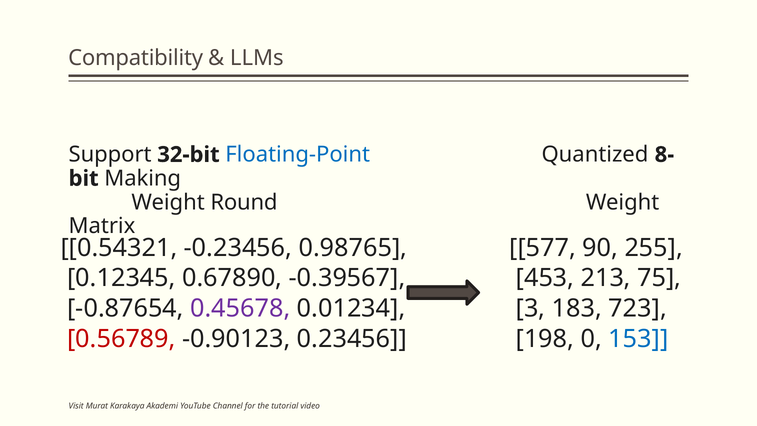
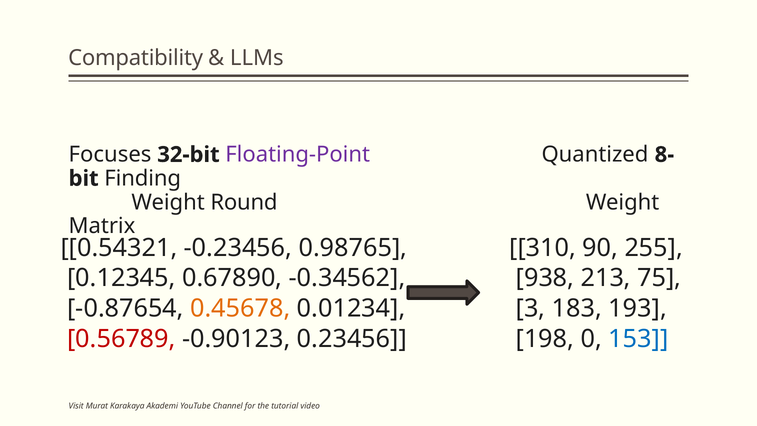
Support: Support -> Focuses (110, 155)
Floating-Point colour: blue -> purple (298, 155)
Making: Making -> Finding (143, 178)
577: 577 -> 310 (543, 248)
-0.39567: -0.39567 -> -0.34562 (347, 278)
453: 453 -> 938 (545, 278)
0.45678 colour: purple -> orange (240, 308)
723: 723 -> 193 (638, 308)
